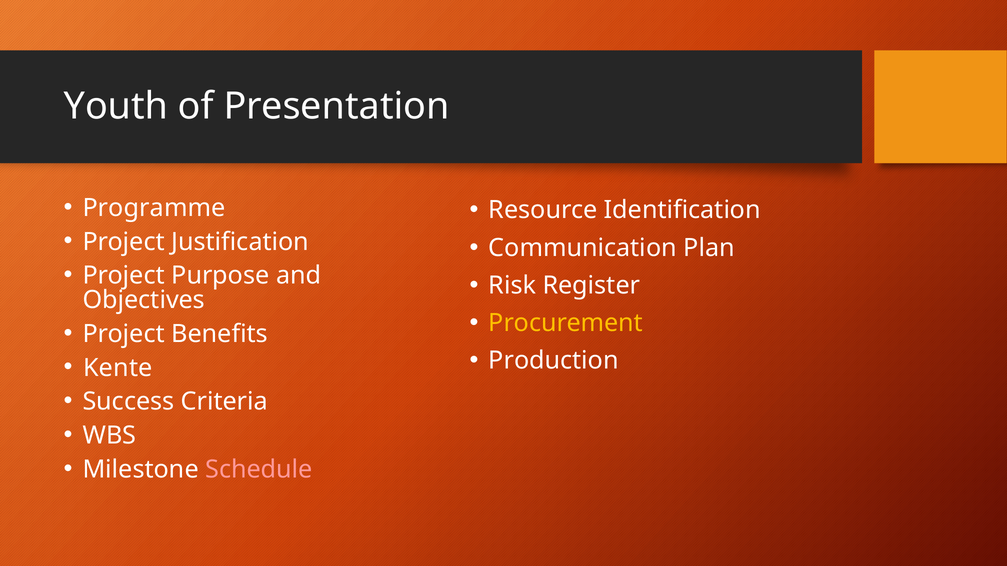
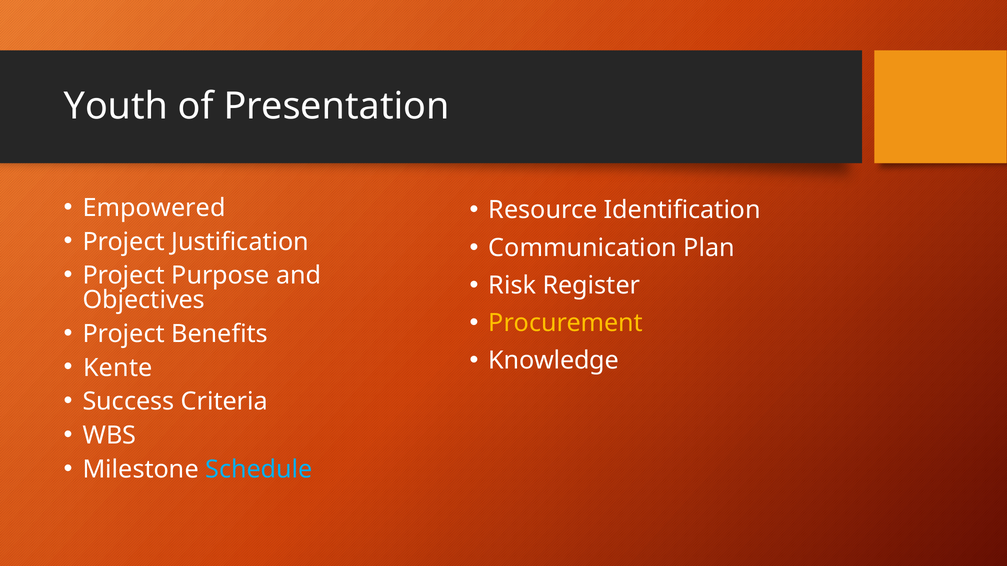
Programme: Programme -> Empowered (154, 208)
Production: Production -> Knowledge (554, 361)
Schedule colour: pink -> light blue (259, 470)
